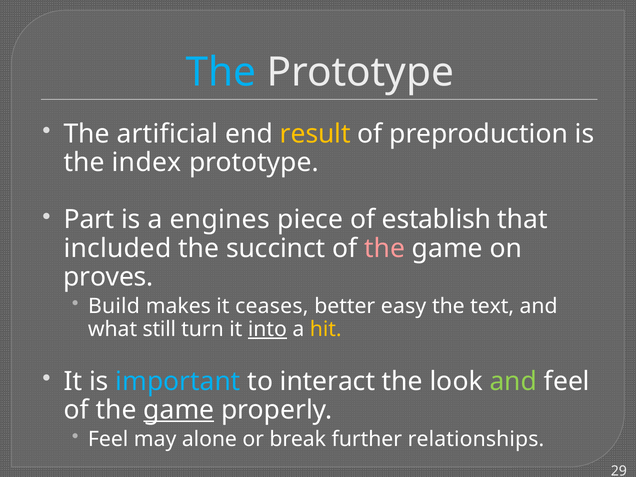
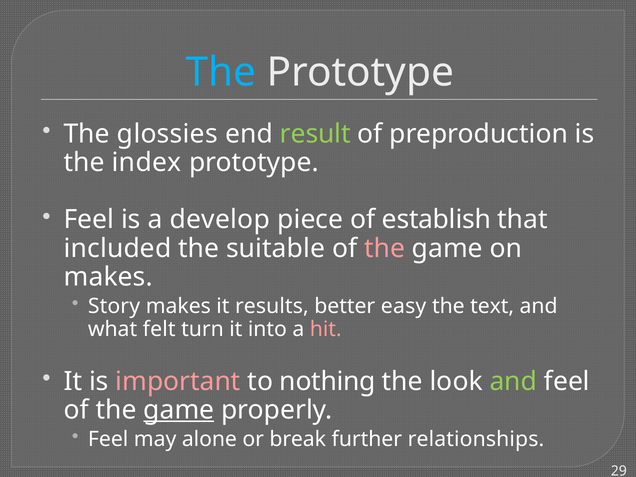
artificial: artificial -> glossies (167, 134)
result colour: yellow -> light green (315, 134)
Part: Part -> Feel (89, 220)
engines: engines -> develop (220, 220)
succinct: succinct -> suitable (276, 248)
proves: proves -> makes (108, 277)
Build: Build -> Story (114, 306)
ceases: ceases -> results (272, 306)
still: still -> felt (159, 329)
into underline: present -> none (267, 329)
hit colour: yellow -> pink (326, 329)
important colour: light blue -> pink (178, 381)
interact: interact -> nothing (328, 381)
